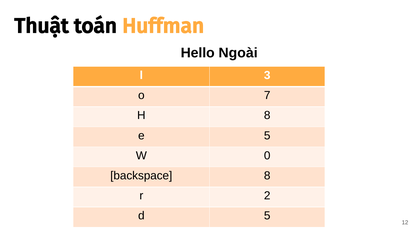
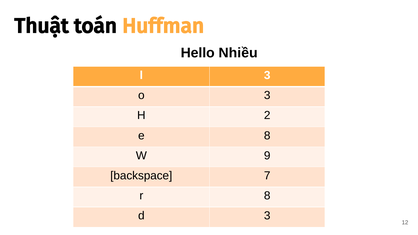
Ngoài: Ngoài -> Nhiều (238, 53)
o 7: 7 -> 3 (267, 95)
H 8: 8 -> 2 (267, 116)
e 5: 5 -> 8 (267, 136)
0: 0 -> 9 (267, 156)
backspace 8: 8 -> 7 (267, 176)
r 2: 2 -> 8 (267, 196)
d 5: 5 -> 3 (267, 216)
